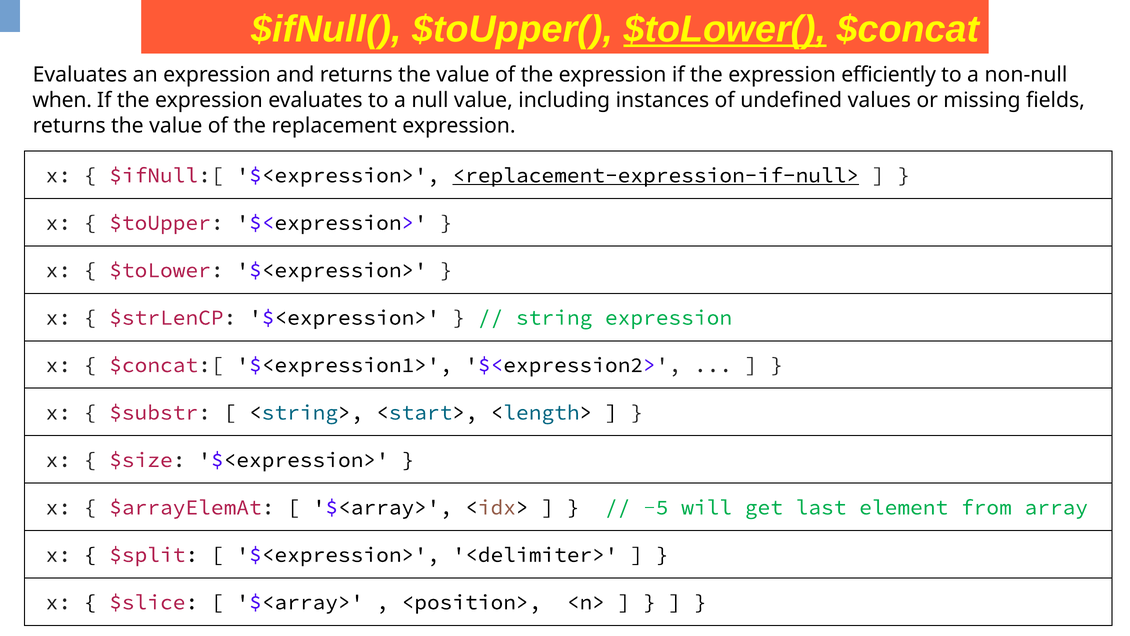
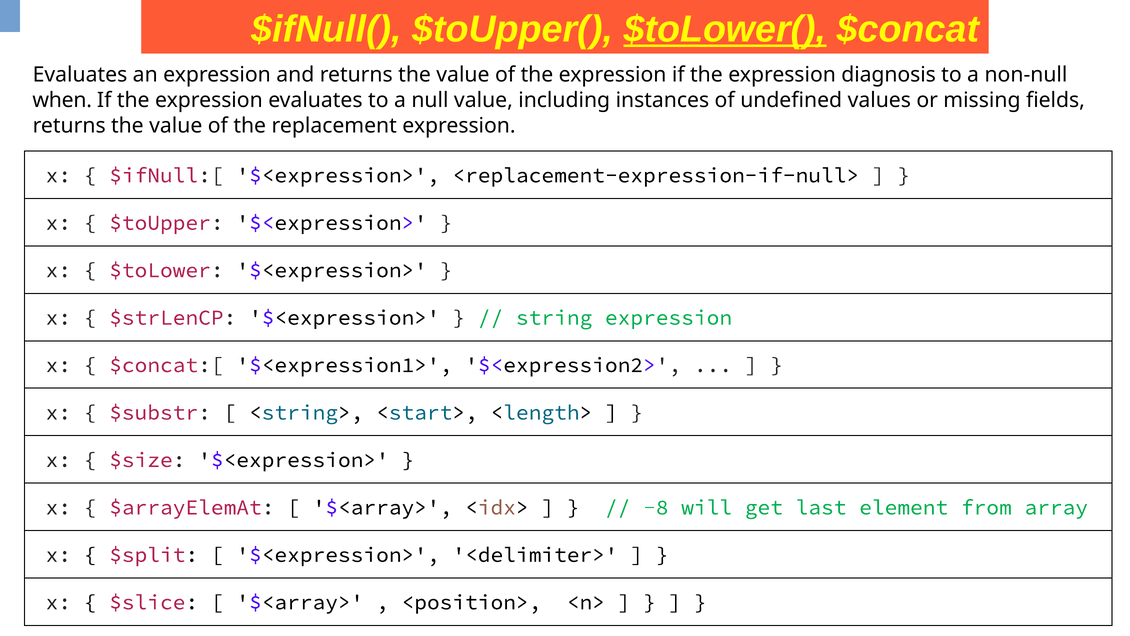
efficiently: efficiently -> diagnosis (889, 75)
<replacement-expression-if-null> underline: present -> none (656, 175)
-5: -5 -> -8 (656, 507)
